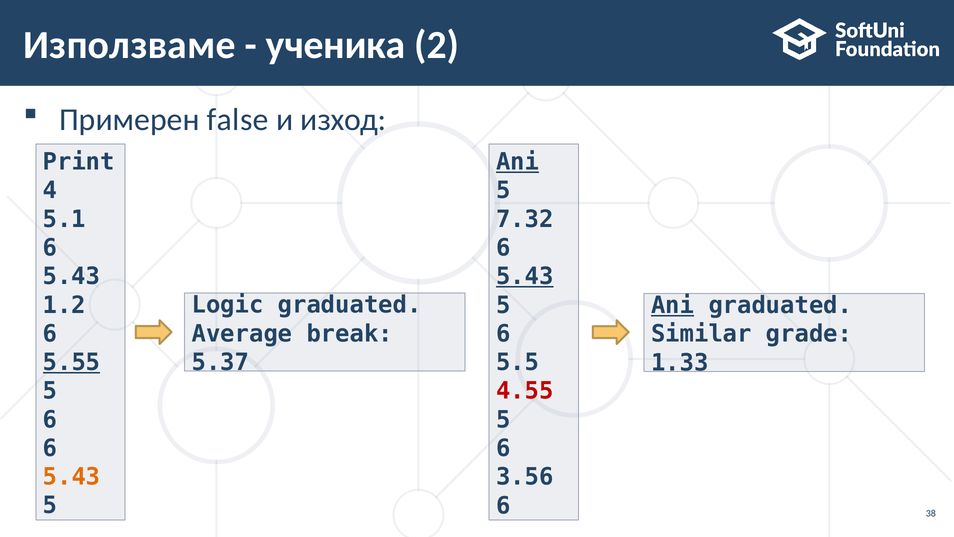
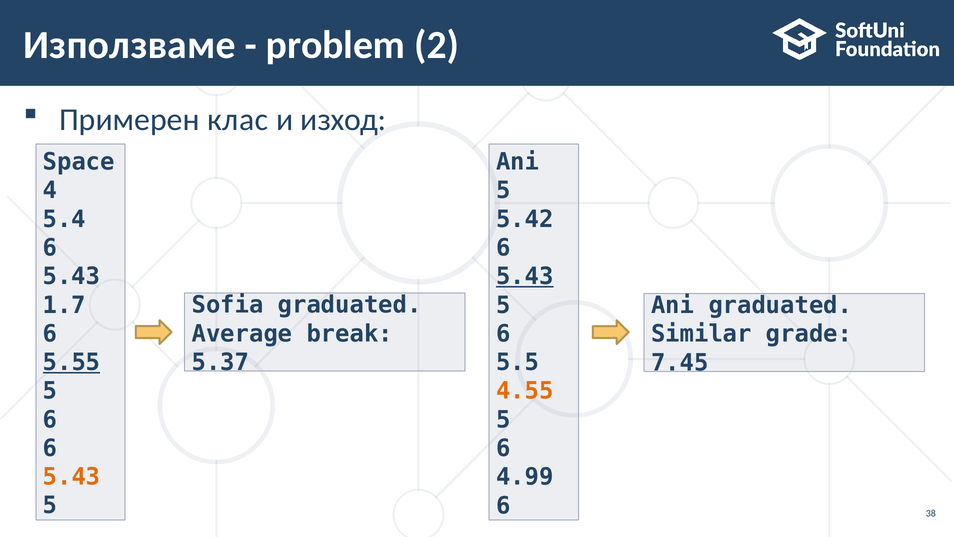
ученика: ученика -> problem (336, 45)
false: false -> клас (238, 120)
Print: Print -> Space (79, 162)
Ani underline: present -> none (518, 162)
5.1: 5.1 -> 5.4 (64, 219)
7.32: 7.32 -> 5.42 (525, 219)
1.2: 1.2 -> 1.7 (64, 305)
Logic: Logic -> Sofia (228, 305)
Ani underline: present -> none (673, 305)
1.33: 1.33 -> 7.45 (680, 363)
4.55 colour: red -> orange (525, 391)
3.56: 3.56 -> 4.99 (525, 477)
